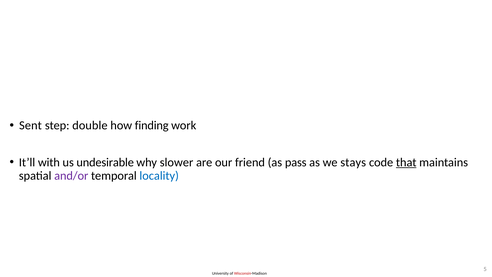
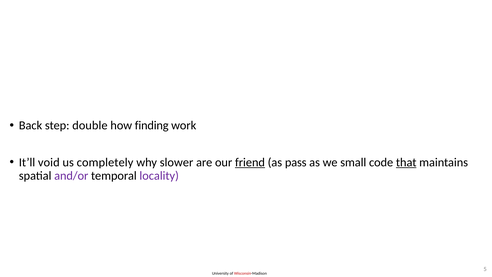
Sent: Sent -> Back (31, 125)
with: with -> void (49, 162)
undesirable: undesirable -> completely (105, 162)
friend underline: none -> present (250, 162)
stays: stays -> small (353, 162)
locality colour: blue -> purple (159, 176)
